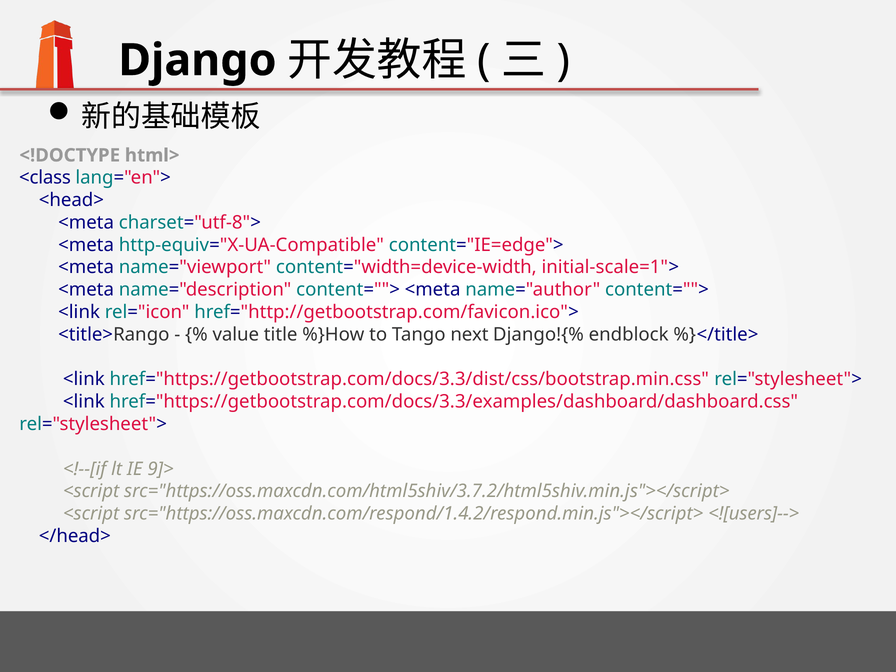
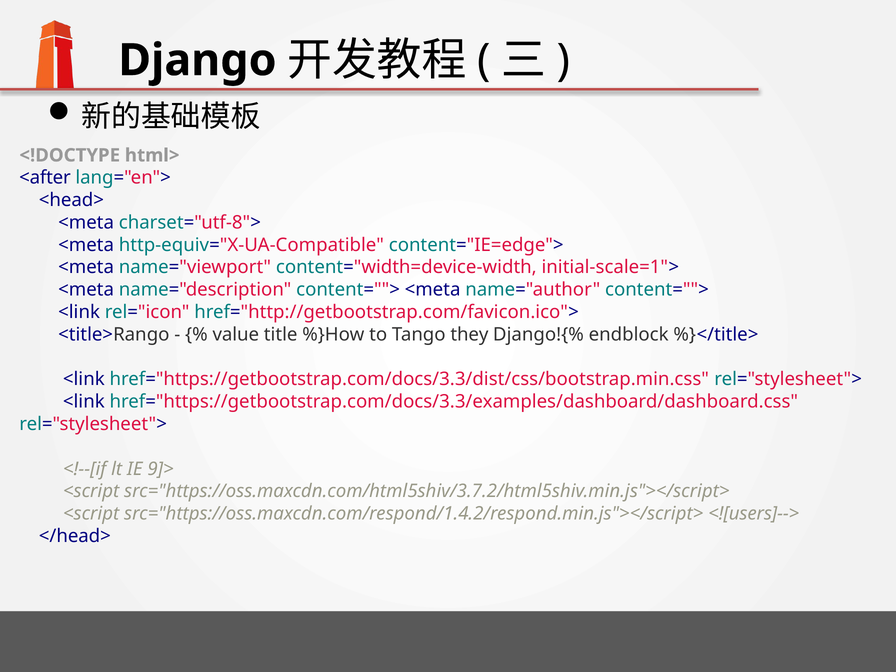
<class: <class -> <after (45, 178)
next: next -> they (469, 335)
